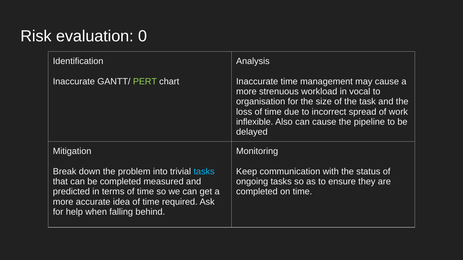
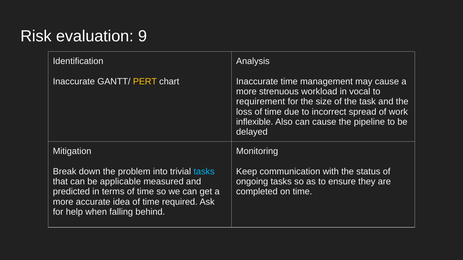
0: 0 -> 9 (143, 36)
PERT colour: light green -> yellow (145, 82)
organisation: organisation -> requirement (261, 102)
be completed: completed -> applicable (120, 182)
